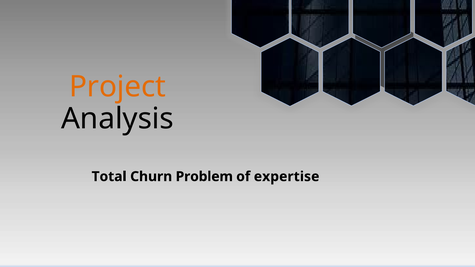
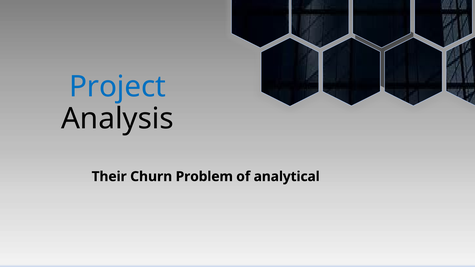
Project colour: orange -> blue (118, 87)
Total: Total -> Their (109, 177)
expertise: expertise -> analytical (287, 177)
